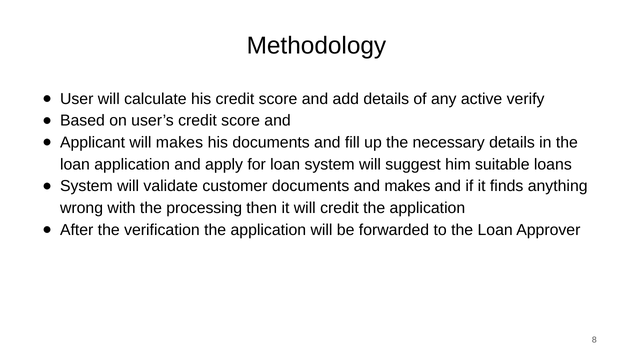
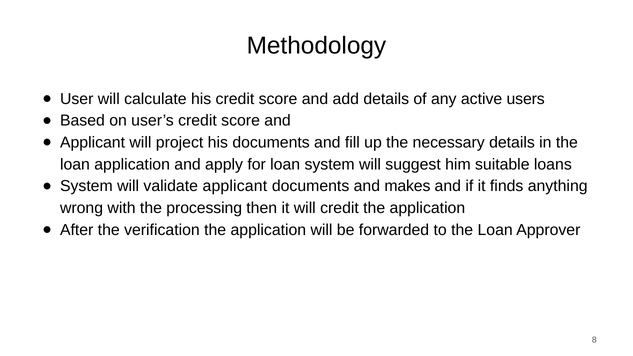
verify: verify -> users (526, 99)
will makes: makes -> project (180, 143)
validate customer: customer -> applicant (235, 186)
